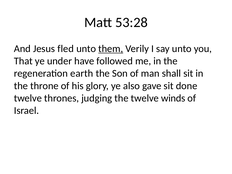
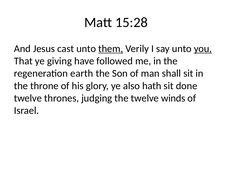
53:28: 53:28 -> 15:28 (131, 22)
fled: fled -> cast (66, 49)
you underline: none -> present (203, 49)
under: under -> giving (59, 61)
gave: gave -> hath (152, 86)
